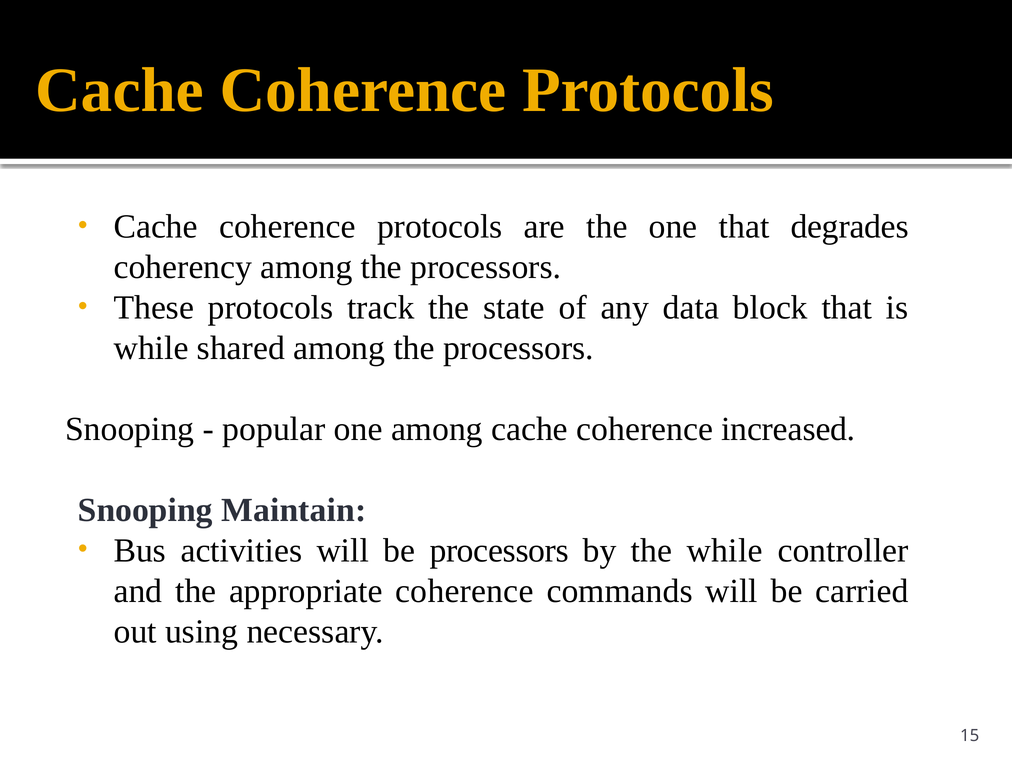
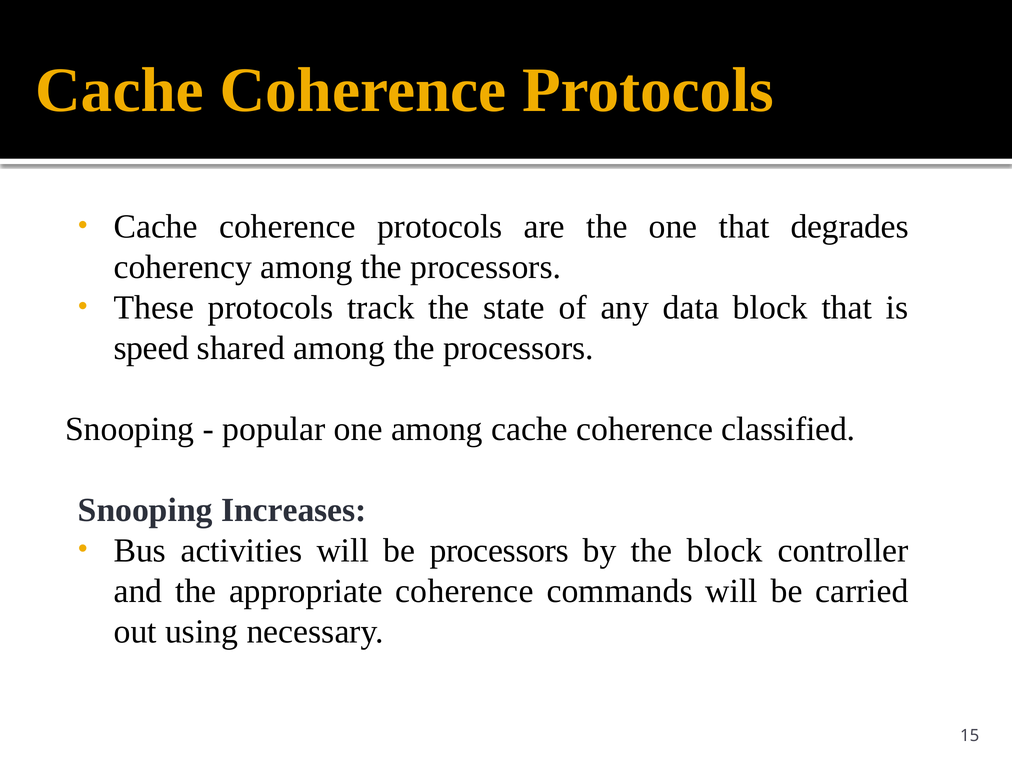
while: while -> speed (151, 348)
increased: increased -> classified (788, 429)
Maintain: Maintain -> Increases (294, 510)
the while: while -> block (725, 551)
